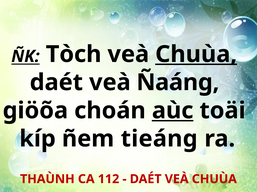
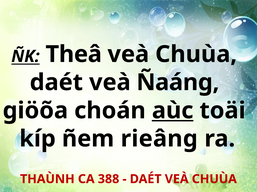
Tòch: Tòch -> Theâ (74, 54)
Chuùa underline: present -> none (196, 54)
tieáng: tieáng -> rieâng (159, 139)
112: 112 -> 388 (109, 180)
